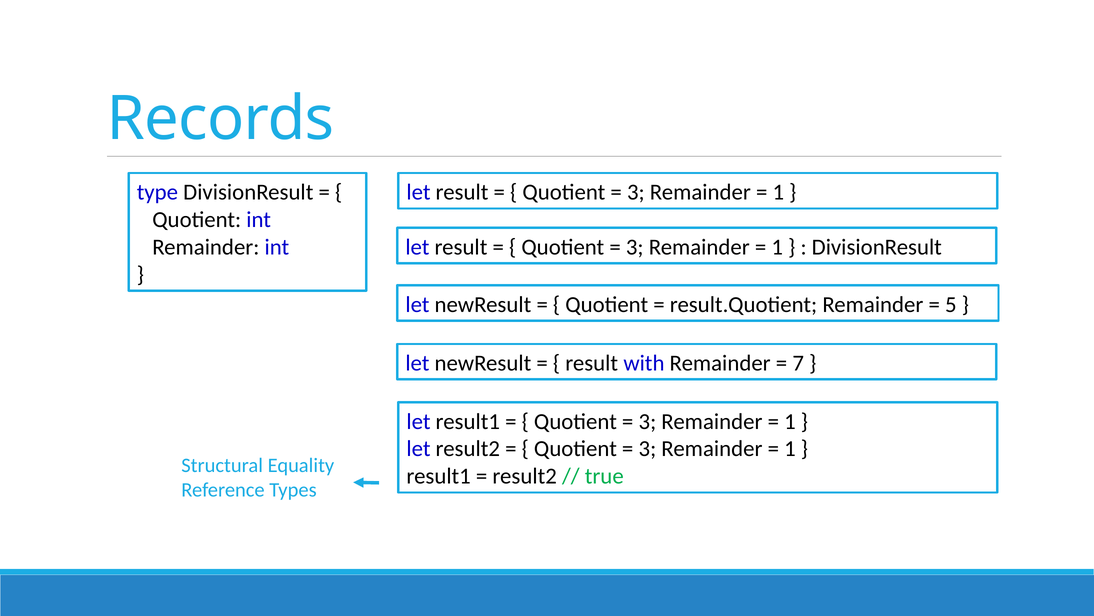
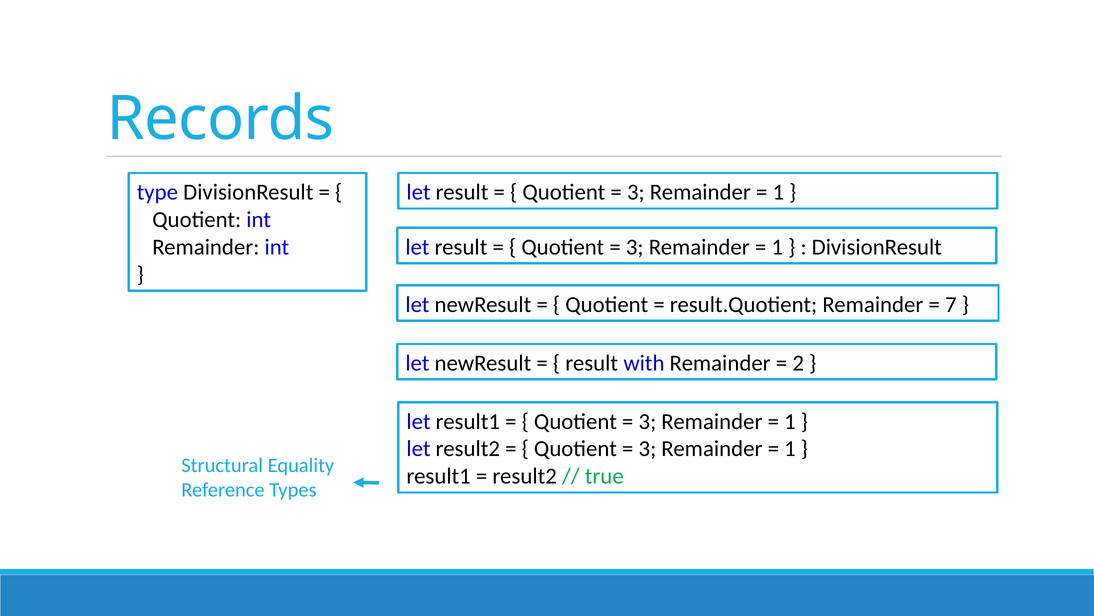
5: 5 -> 7 (951, 304)
7: 7 -> 2 (798, 363)
